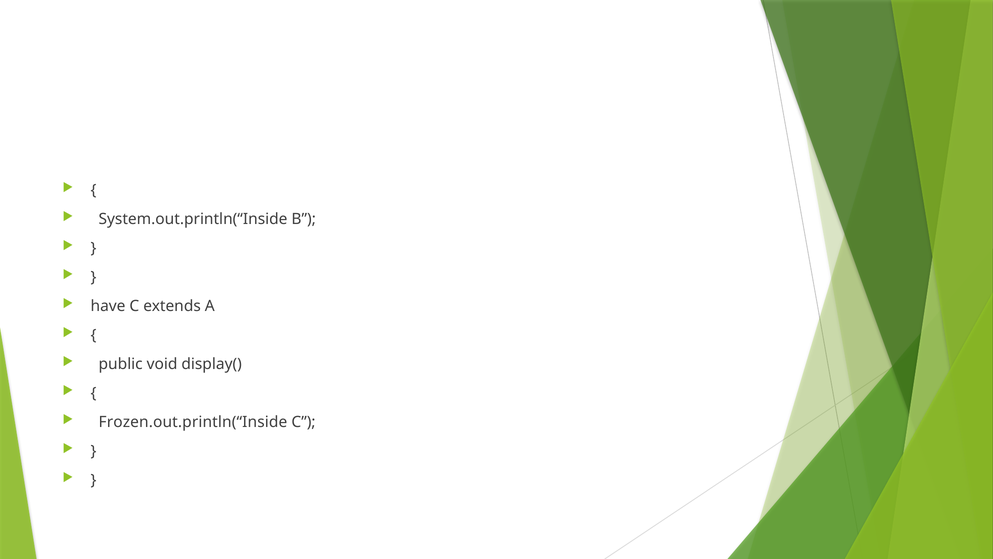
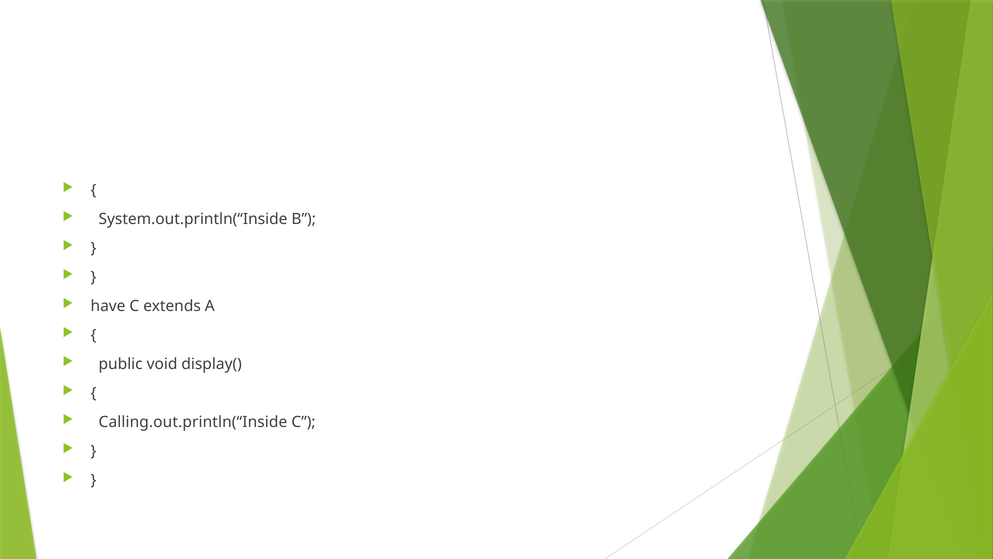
Frozen.out.println(“Inside: Frozen.out.println(“Inside -> Calling.out.println(“Inside (193, 422)
